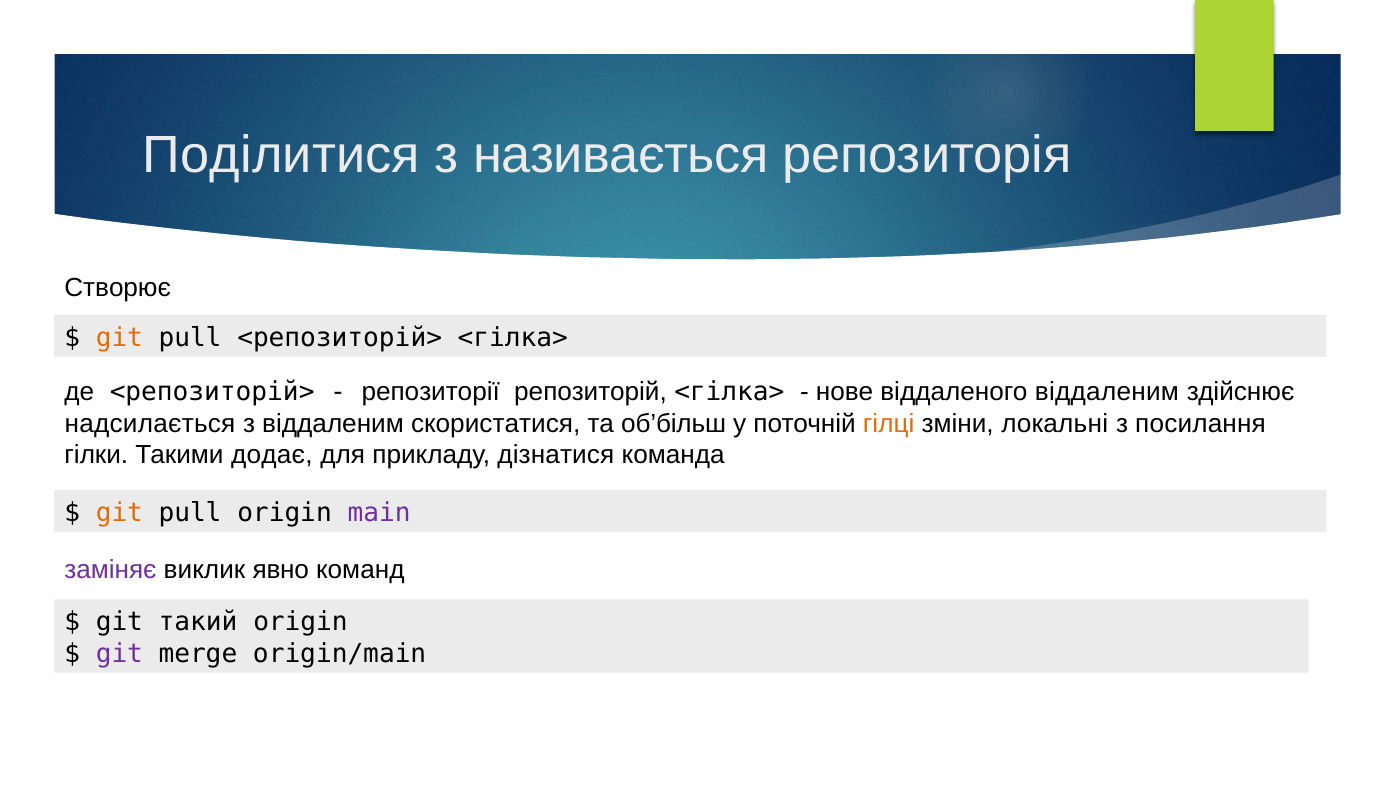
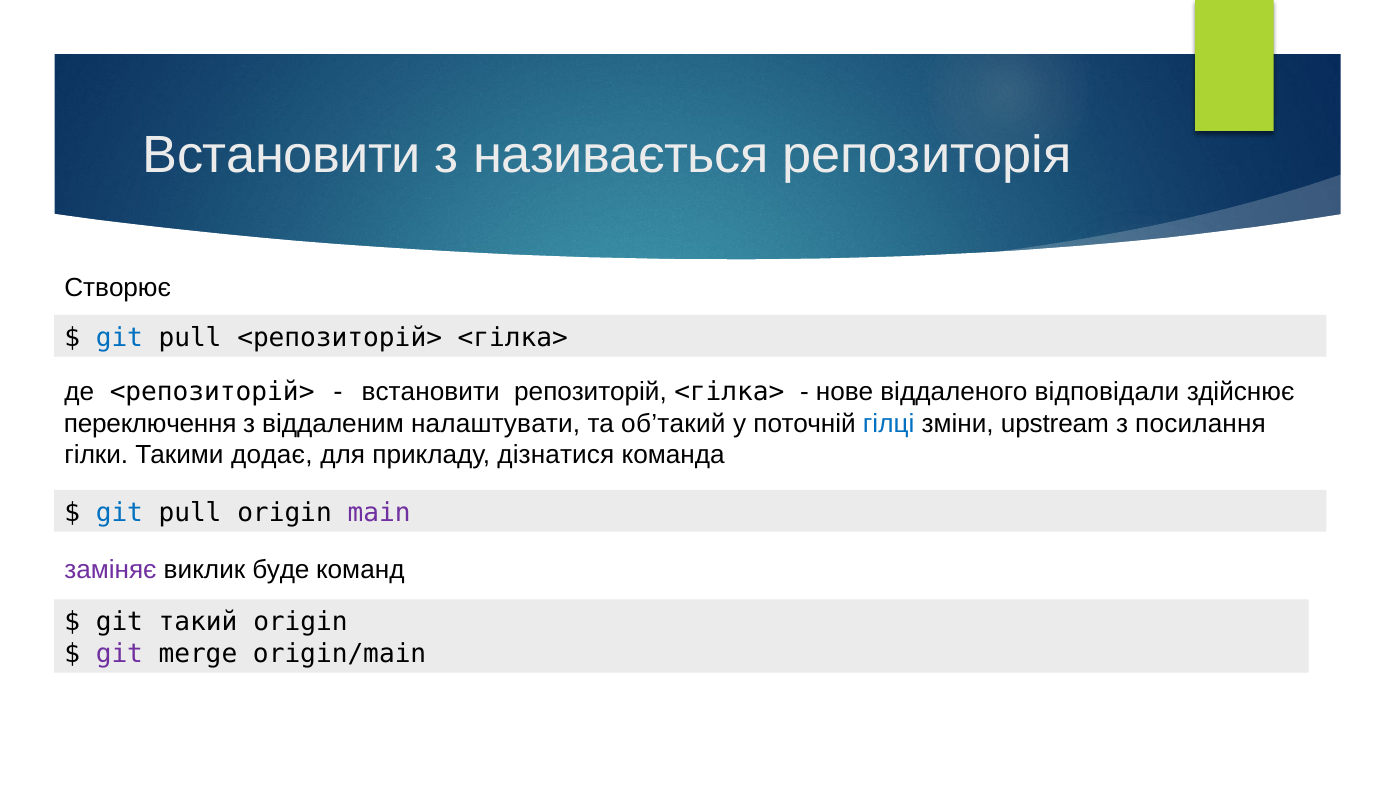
Поділитися: Поділитися -> Встановити (282, 156)
git colour: orange -> blue (119, 338)
репозиторії: репозиторії -> встановити (431, 392)
віддаленого віддаленим: віддаленим -> відповідали (1107, 392)
надсилається: надсилається -> переключення (150, 424)
скористатися: скористатися -> налаштувати (496, 424)
об’більш: об’більш -> об’такий (673, 424)
гілці colour: orange -> blue (889, 424)
локальні: локальні -> upstream (1055, 424)
git colour: orange -> blue (119, 513)
явно: явно -> буде (281, 570)
